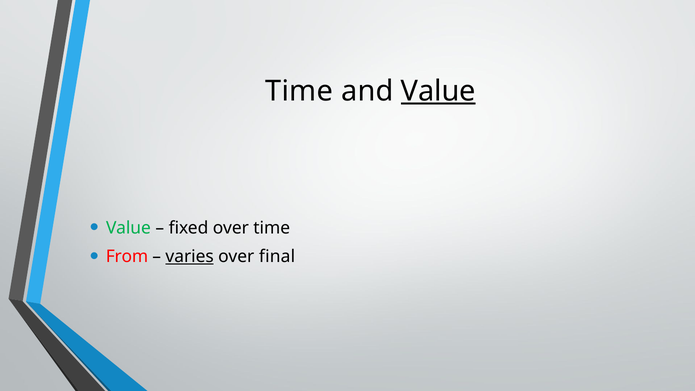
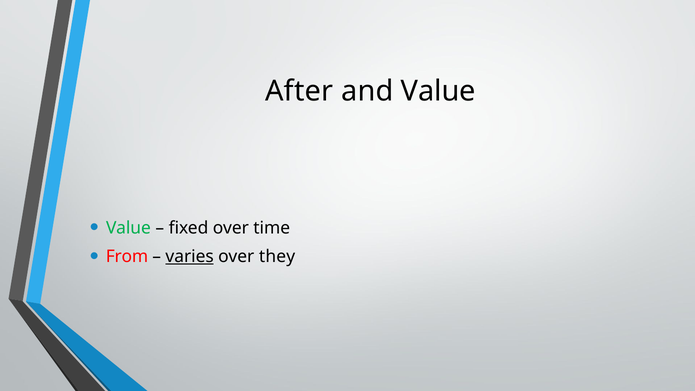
Time: Time -> After (299, 91)
Value underline: present -> none (438, 91)
final: final -> they (277, 257)
